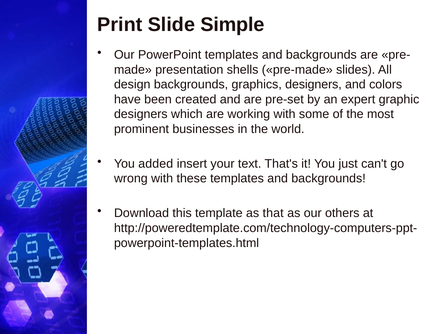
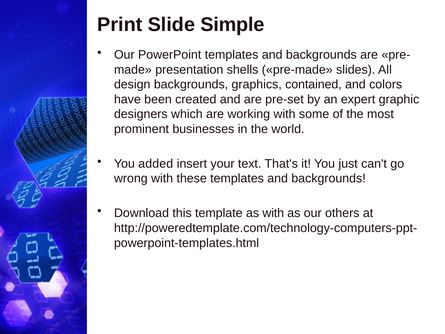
graphics designers: designers -> contained (313, 84)
as that: that -> with (273, 213)
